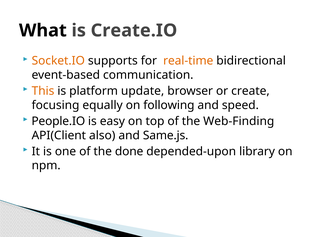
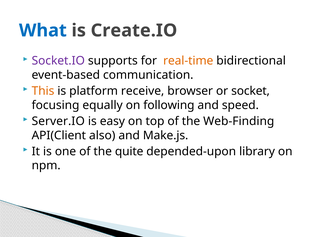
What colour: black -> blue (43, 31)
Socket.IO colour: orange -> purple (58, 61)
update: update -> receive (143, 91)
create: create -> socket (250, 91)
People.IO: People.IO -> Server.IO (58, 122)
Same.js: Same.js -> Make.js (166, 136)
done: done -> quite (129, 152)
